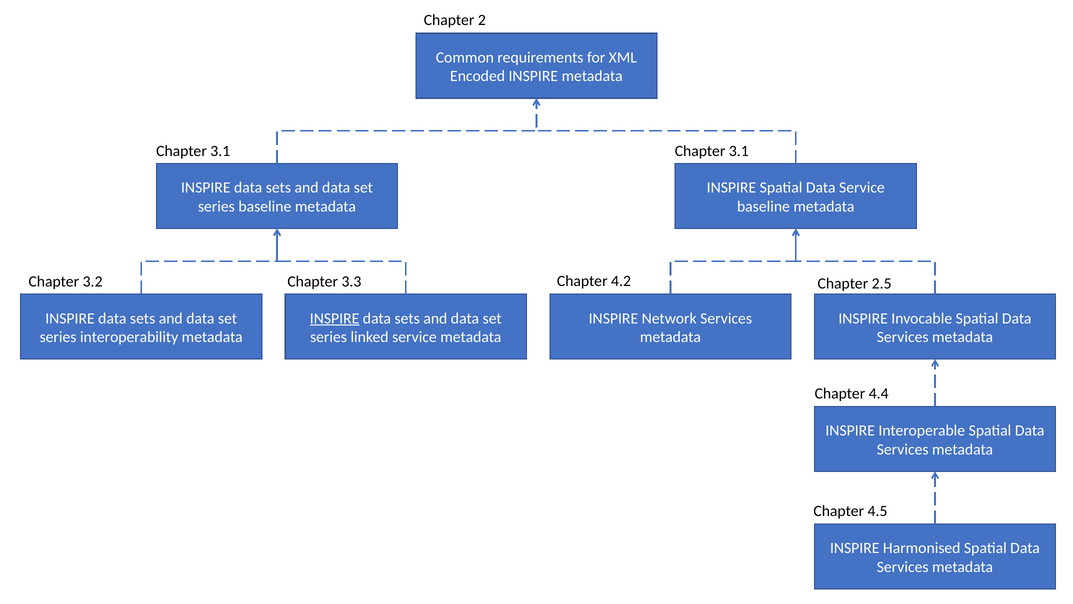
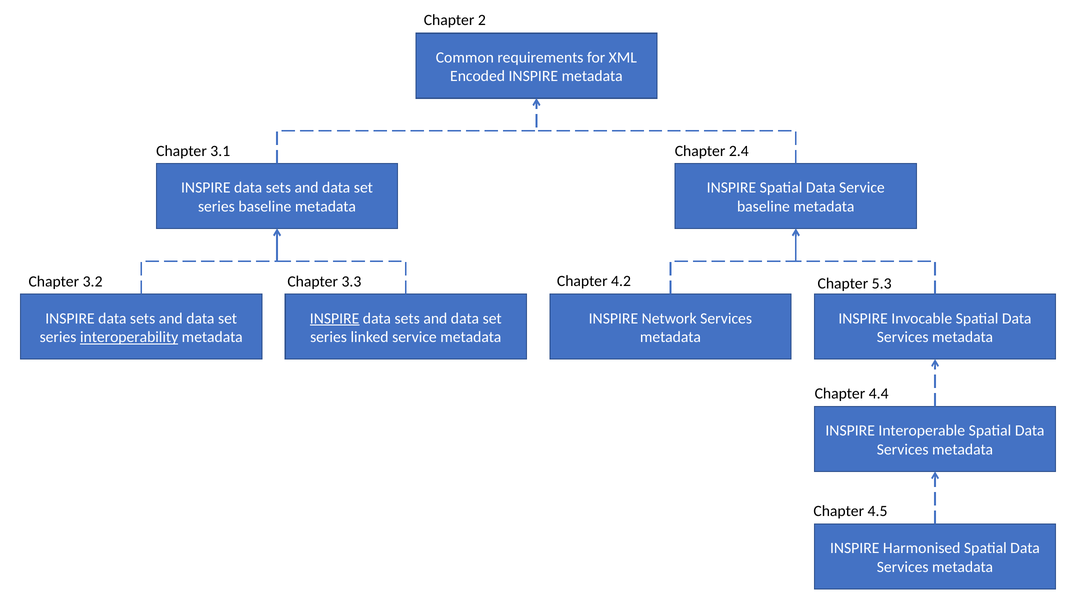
3.1: 3.1 -> 2.4 (739, 151)
2.5: 2.5 -> 5.3 (882, 283)
interoperability underline: none -> present (129, 337)
